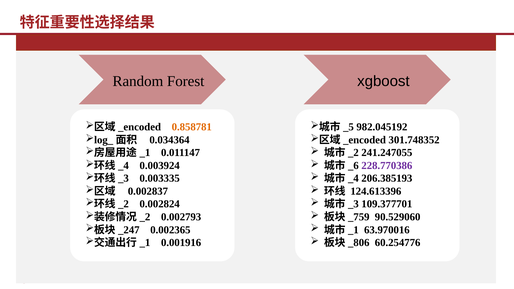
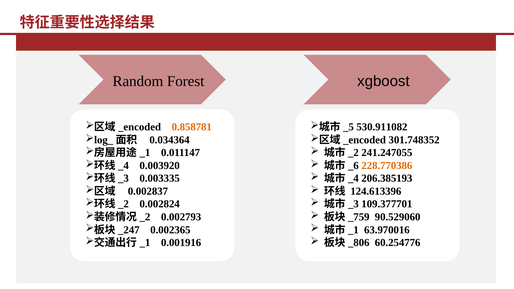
982.045192: 982.045192 -> 530.911082 (382, 127)
0.003924: 0.003924 -> 0.003920 (160, 166)
228.770386 colour: purple -> orange (387, 166)
